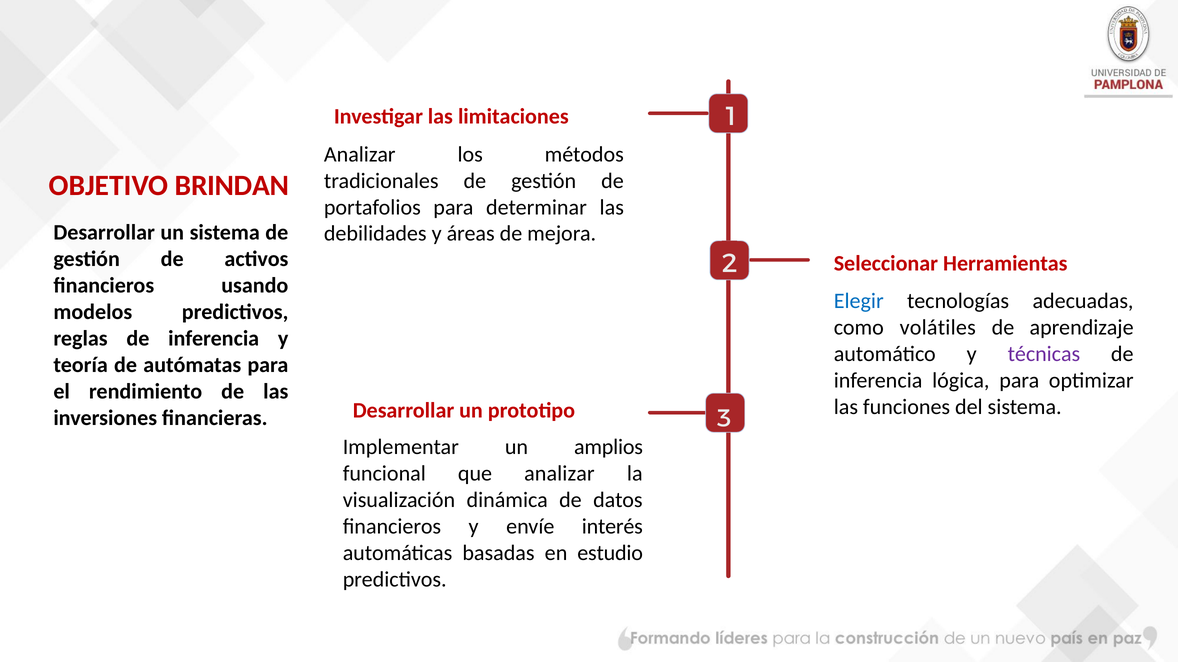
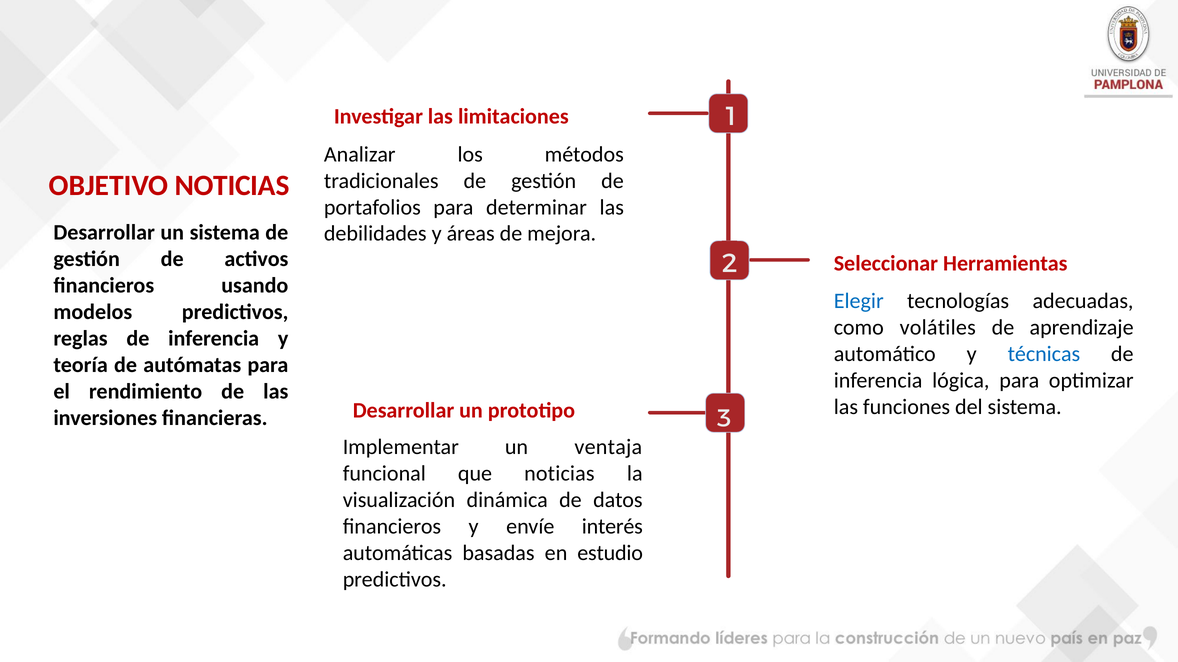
OBJETIVO BRINDAN: BRINDAN -> NOTICIAS (232, 186)
técnicas colour: purple -> blue (1044, 354)
amplios: amplios -> ventaja (608, 447)
que analizar: analizar -> noticias (559, 474)
